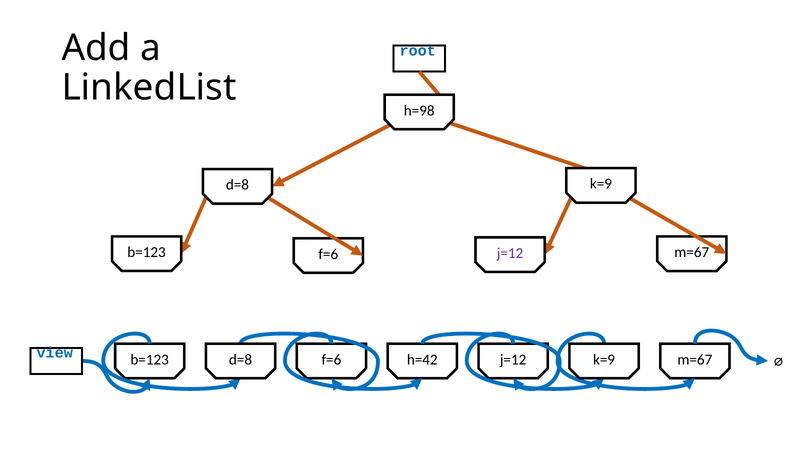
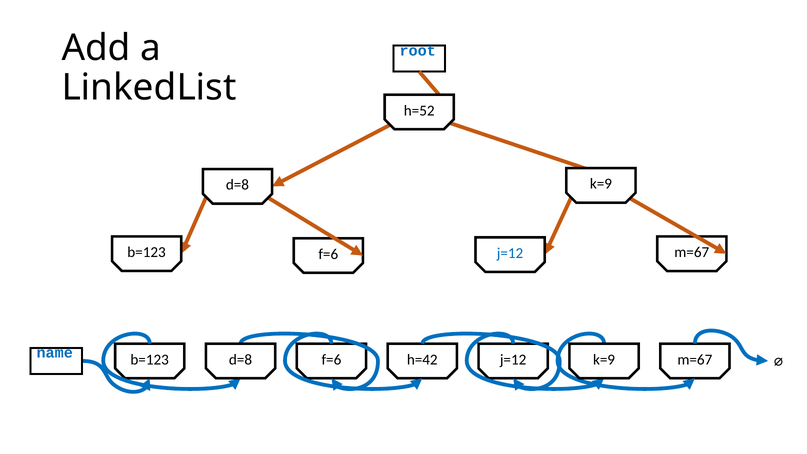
h=98: h=98 -> h=52 (419, 111)
j=12 colour: purple -> blue (510, 253)
view: view -> name (55, 353)
